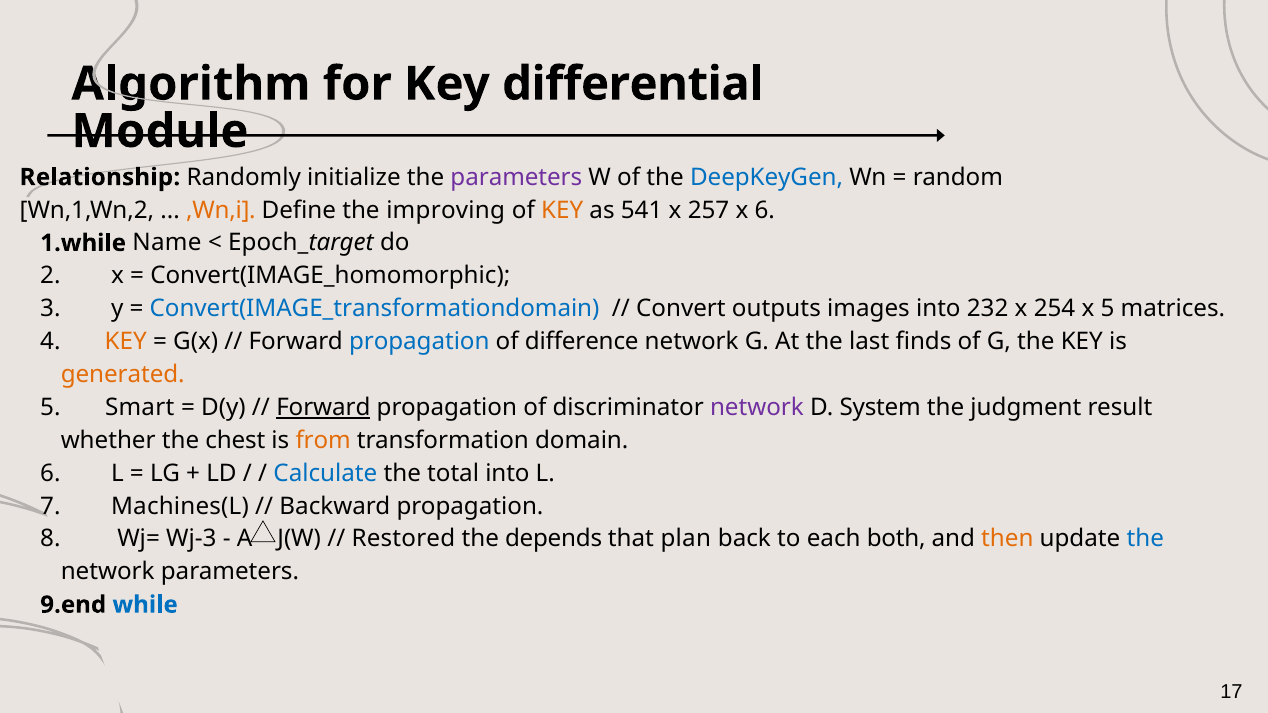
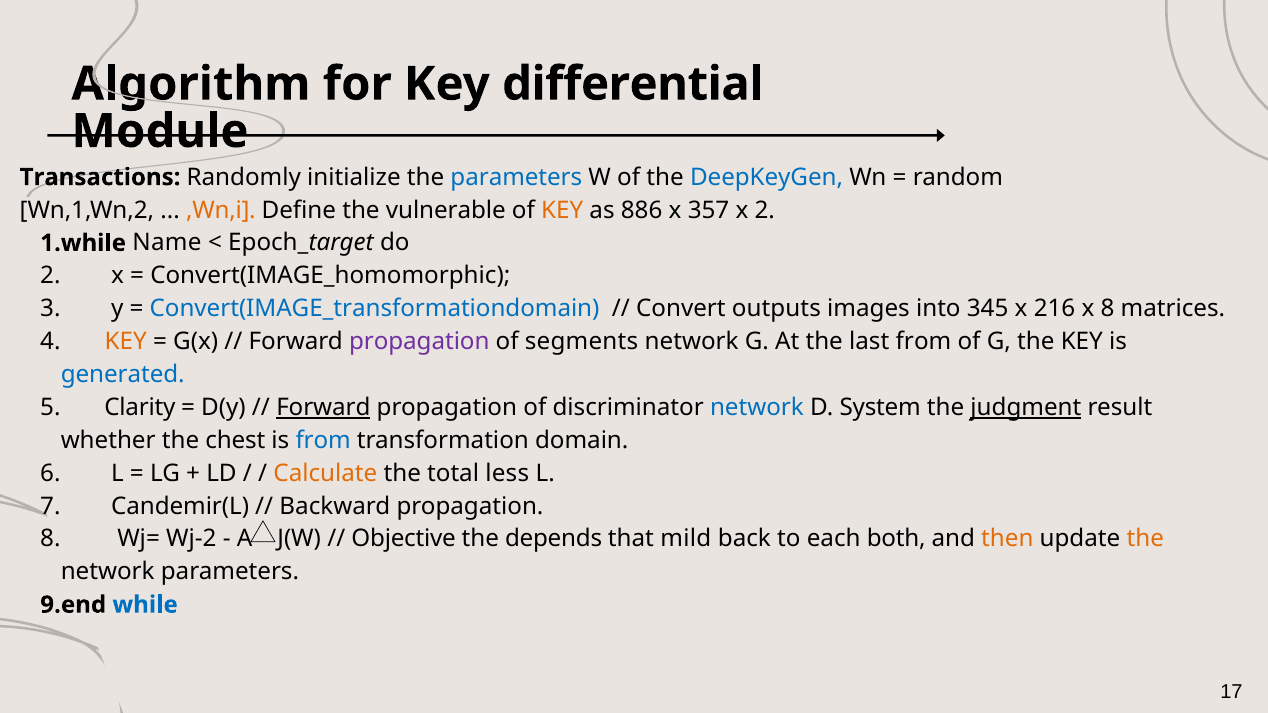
Relationship: Relationship -> Transactions (100, 177)
parameters colour: purple -> blue (516, 177)
improving: improving -> vulnerable (446, 210)
541: 541 -> 886 (642, 210)
257: 257 -> 357 (709, 210)
x 6: 6 -> 2 (765, 210)
232: 232 -> 345 (988, 309)
254: 254 -> 216 (1054, 309)
x 5: 5 -> 8 (1108, 309)
propagation colour: blue -> purple (419, 342)
difference: difference -> segments (582, 342)
last finds: finds -> from (923, 342)
generated colour: orange -> blue (123, 375)
Smart: Smart -> Clarity (140, 408)
network colour: purple -> blue (757, 408)
judgment underline: none -> present (1026, 408)
from colour: orange -> blue (323, 440)
Calculate colour: blue -> orange (325, 473)
total into: into -> less (507, 473)
Machines(L: Machines(L -> Candemir(L (180, 506)
Wj-3: Wj-3 -> Wj-2 (191, 539)
Restored: Restored -> Objective (404, 539)
plan: plan -> mild (686, 539)
the colour: blue -> orange (1145, 539)
